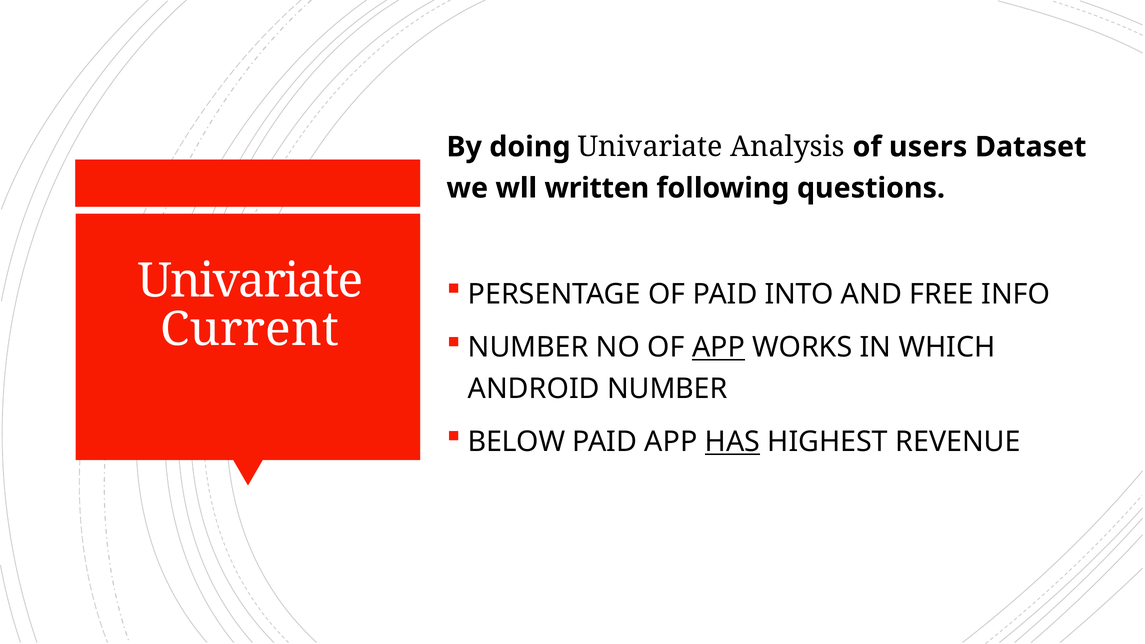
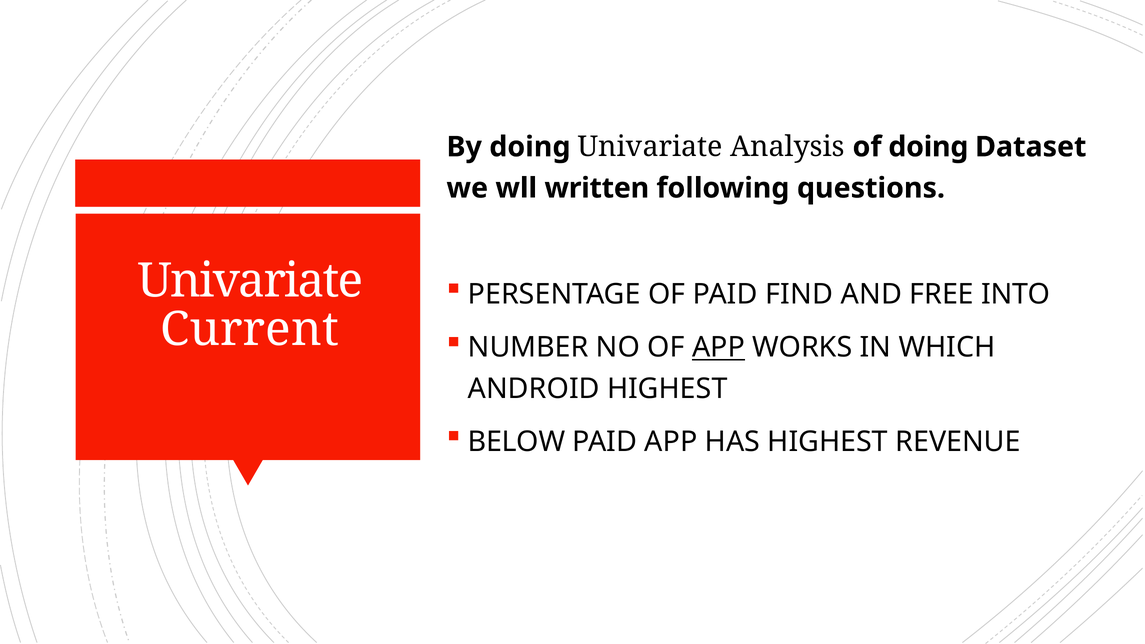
of users: users -> doing (928, 147)
INTO: INTO -> FIND (799, 294)
INFO: INFO -> INTO (1016, 294)
ANDROID NUMBER: NUMBER -> HIGHEST (667, 389)
HAS underline: present -> none (732, 442)
